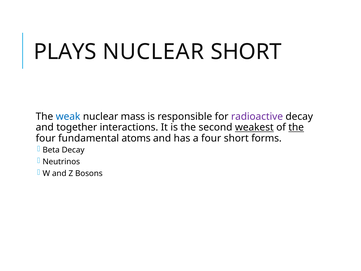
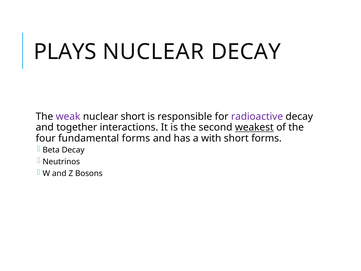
NUCLEAR SHORT: SHORT -> DECAY (246, 52)
weak colour: blue -> purple (68, 116)
nuclear mass: mass -> short (133, 116)
the underline: present -> none (296, 127)
fundamental atoms: atoms -> forms (136, 138)
a four: four -> with (211, 138)
